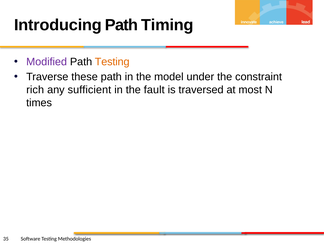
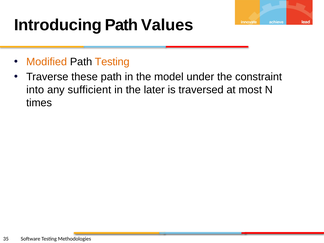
Timing: Timing -> Values (167, 25)
Modified colour: purple -> orange (47, 62)
rich: rich -> into (35, 90)
fault: fault -> later (154, 90)
